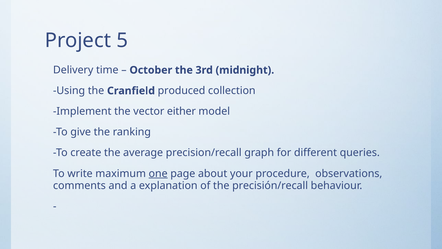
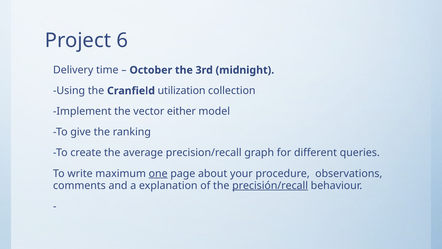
5: 5 -> 6 (122, 40)
produced: produced -> utilization (182, 91)
precisión/recall underline: none -> present (270, 185)
